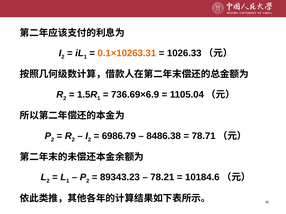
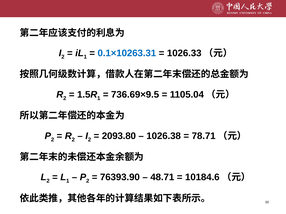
0.1×10263.31 colour: orange -> blue (127, 53)
736.69×6.9: 736.69×6.9 -> 736.69×9.5 (135, 95)
6986.79: 6986.79 -> 2093.80 (119, 136)
8486.38: 8486.38 -> 1026.38 (164, 136)
89343.23: 89343.23 -> 76393.90 (120, 178)
78.21: 78.21 -> 48.71 (162, 178)
